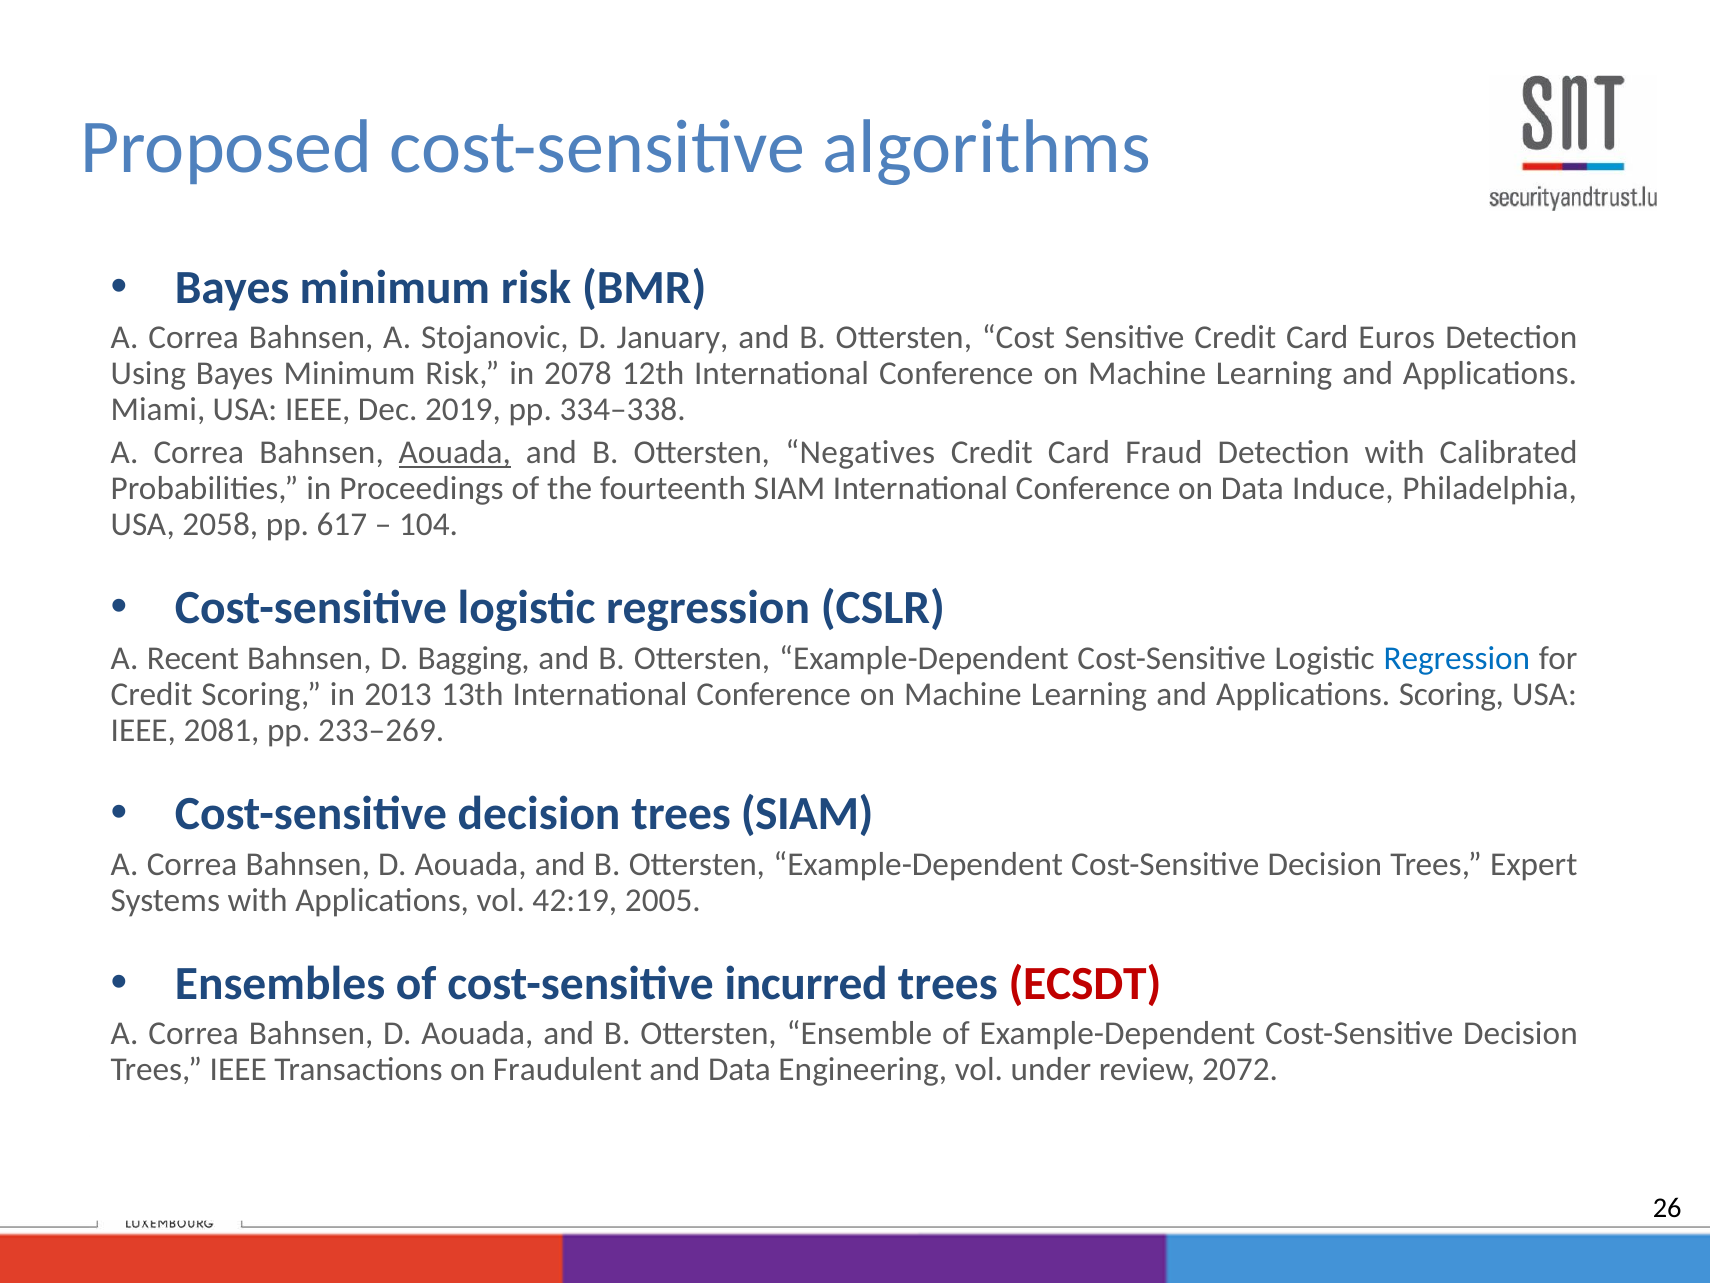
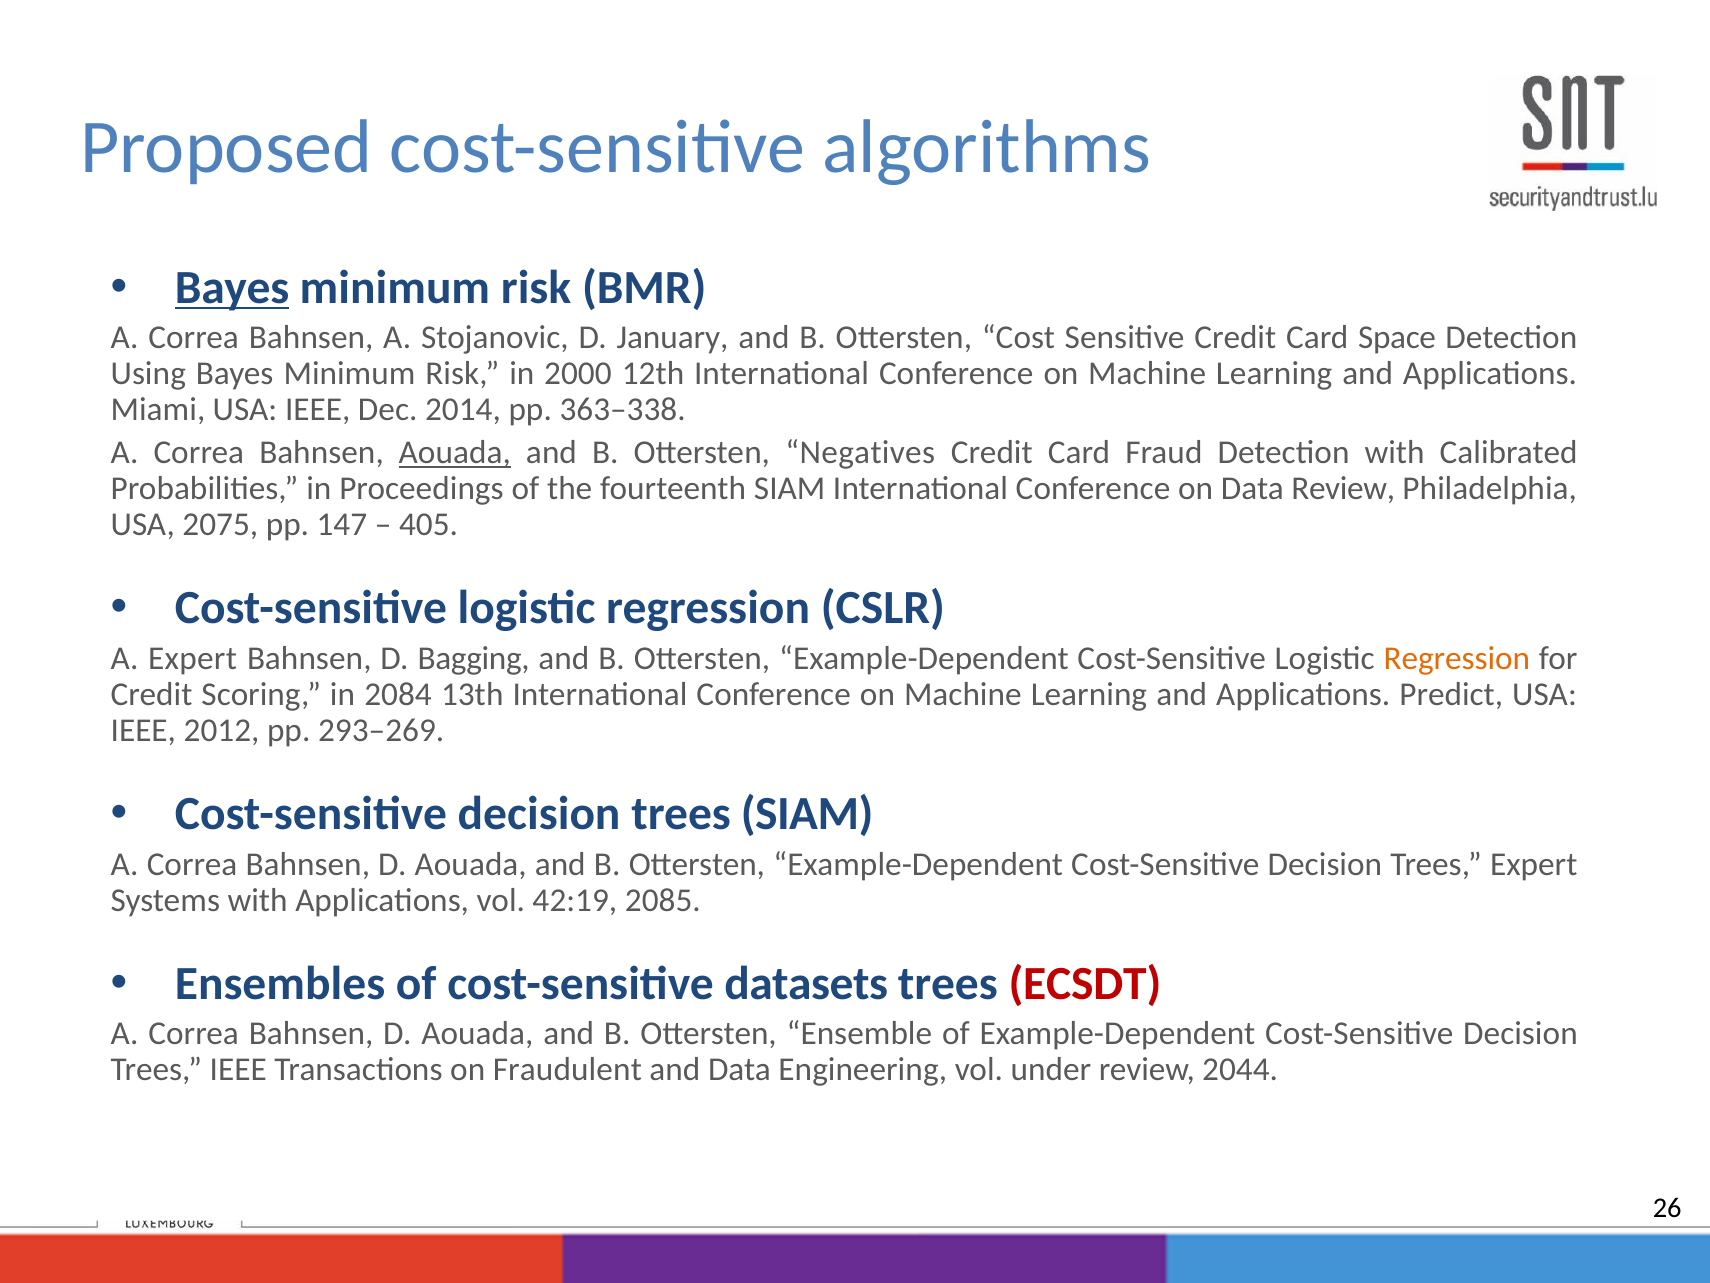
Bayes underline: none -> present (232, 287)
Euros: Euros -> Space (1397, 338)
2078: 2078 -> 2000 (578, 374)
2019: 2019 -> 2014 (463, 410)
334–338: 334–338 -> 363–338 (623, 410)
Data Induce: Induce -> Review (1343, 488)
2058: 2058 -> 2075 (220, 524)
617: 617 -> 147 (342, 524)
104: 104 -> 405 (429, 524)
A Recent: Recent -> Expert (193, 658)
Regression colour: blue -> orange (1457, 658)
2013: 2013 -> 2084 (398, 694)
Applications Scoring: Scoring -> Predict (1451, 694)
2081: 2081 -> 2012 (222, 730)
233–269: 233–269 -> 293–269 (381, 730)
2005: 2005 -> 2085 (663, 900)
incurred: incurred -> datasets (806, 983)
2072: 2072 -> 2044 (1240, 1069)
